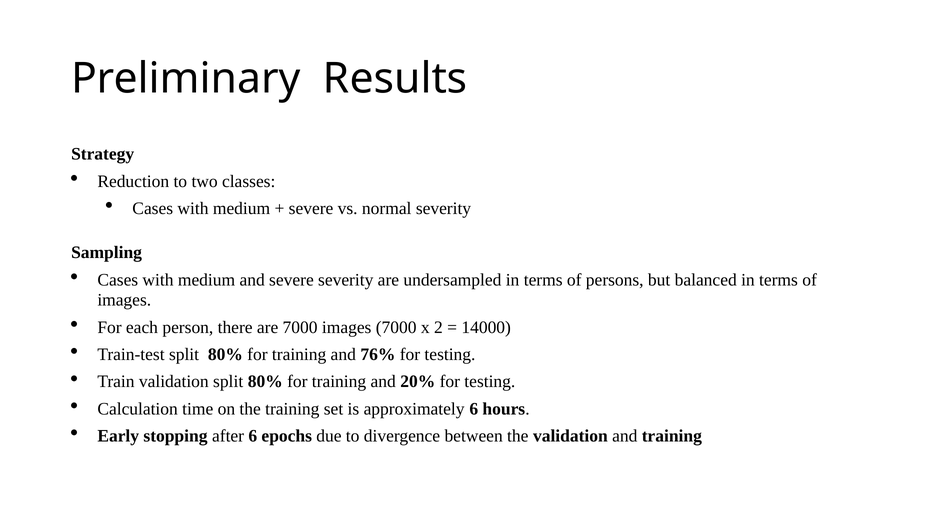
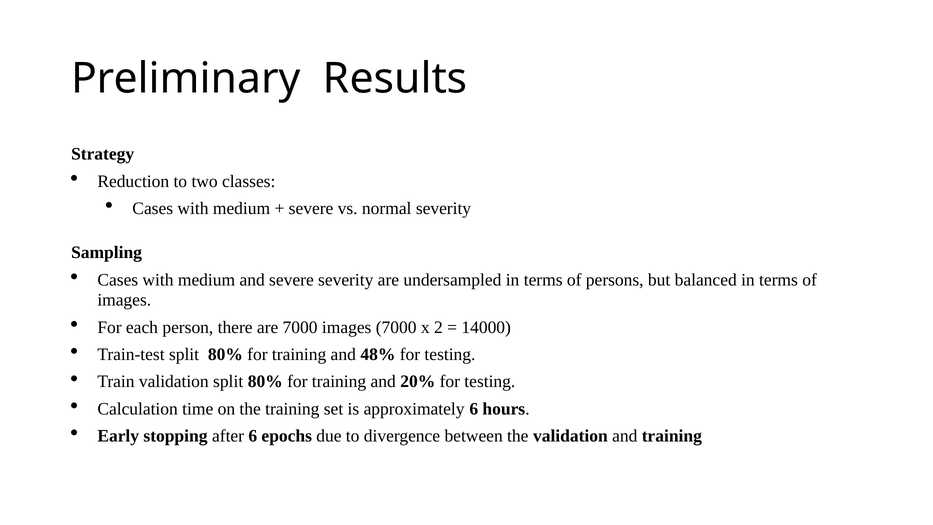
76%: 76% -> 48% (378, 354)
